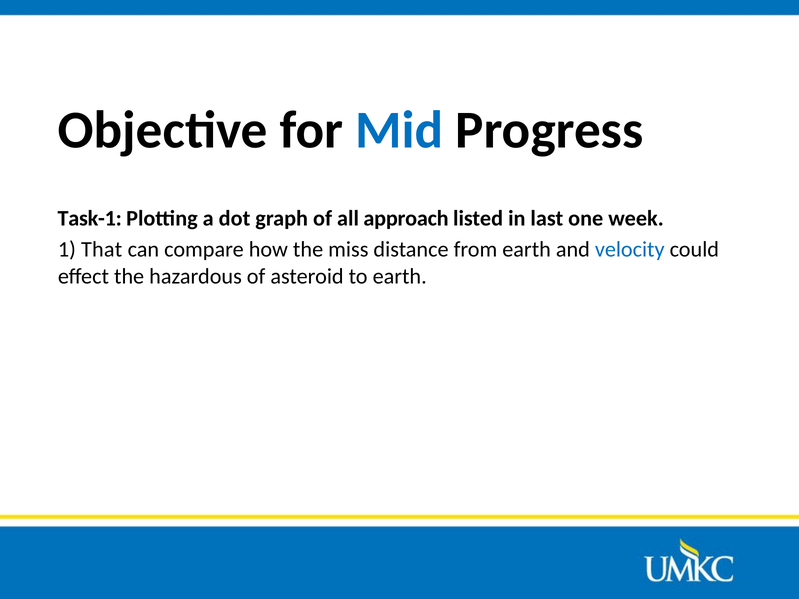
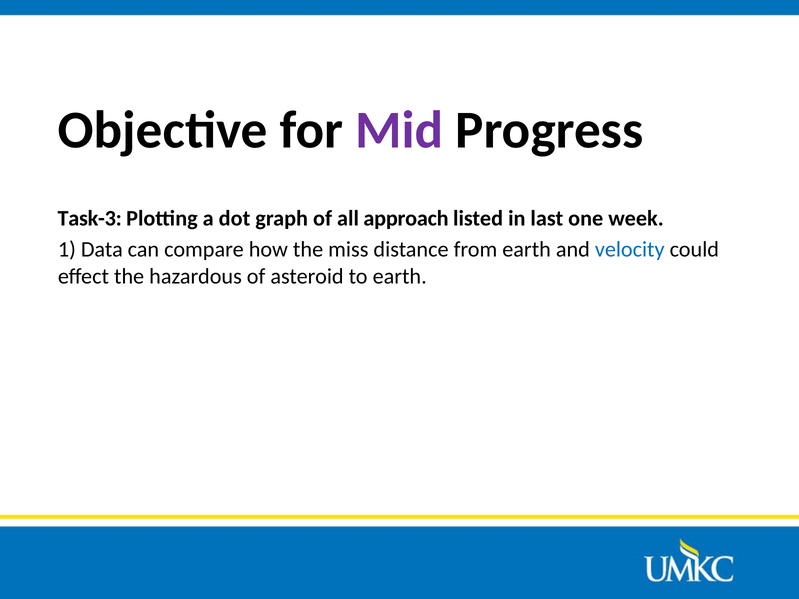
Mid colour: blue -> purple (399, 130)
Task-1: Task-1 -> Task-3 (90, 219)
That: That -> Data (102, 250)
